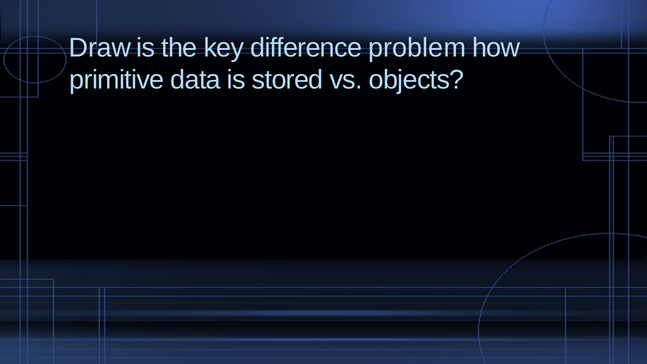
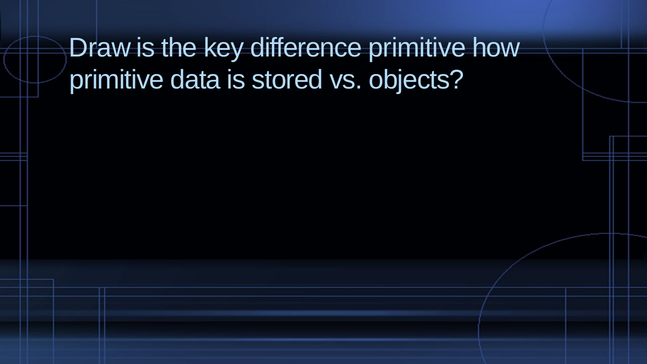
difference problem: problem -> primitive (417, 48)
